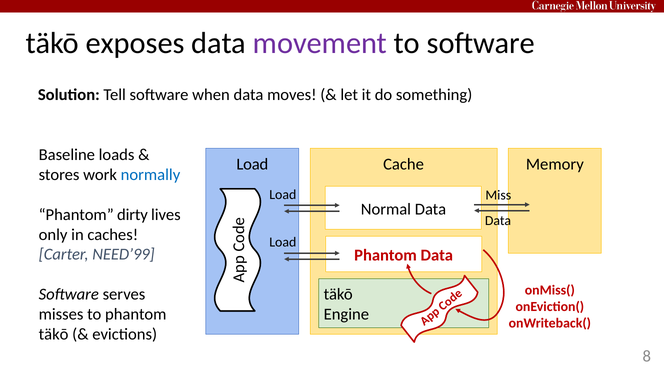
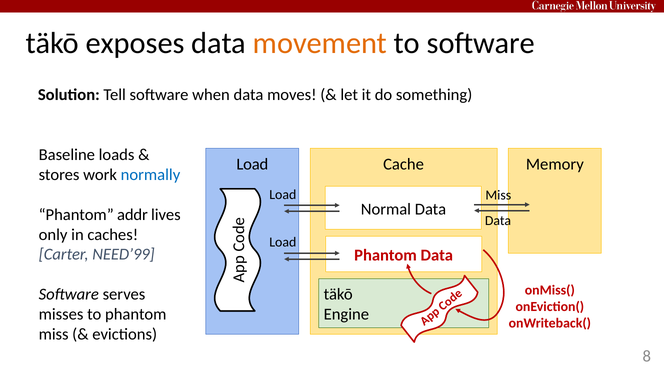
movement colour: purple -> orange (320, 43)
dirty: dirty -> addr (132, 215)
täkō: täkō -> miss (54, 335)
